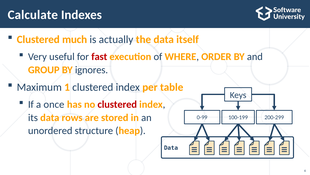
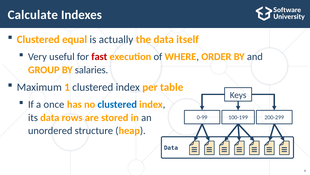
much: much -> equal (75, 39)
ignores: ignores -> salaries (92, 70)
clustered colour: red -> blue (117, 104)
